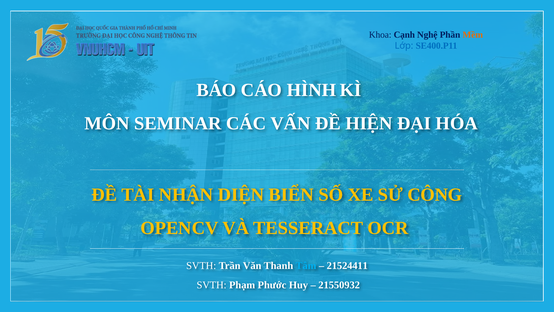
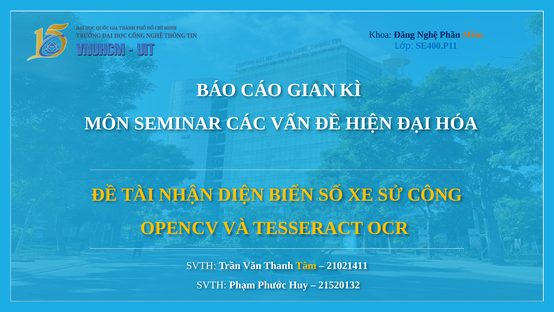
Cạnh: Cạnh -> Đăng (404, 35)
HÌNH: HÌNH -> GIAN (311, 90)
Tâm colour: light blue -> yellow (306, 265)
21524411: 21524411 -> 21021411 (347, 265)
21550932: 21550932 -> 21520132 (339, 285)
